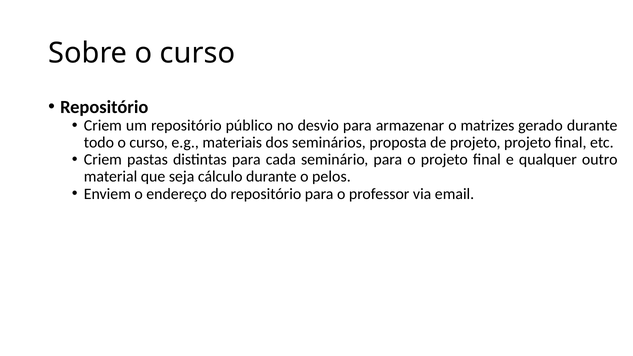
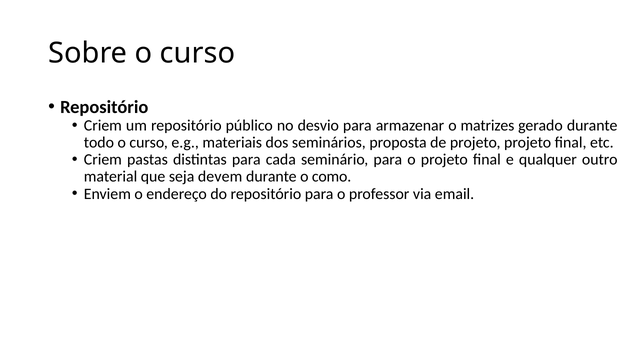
cálculo: cálculo -> devem (220, 177)
pelos: pelos -> como (332, 177)
